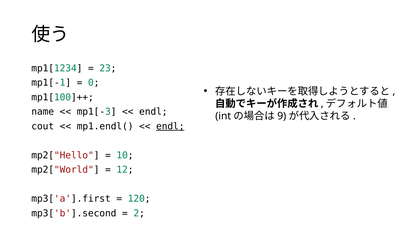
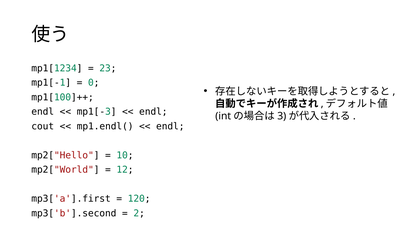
name: name -> endl (43, 112)
9: 9 -> 3 (282, 116)
endl underline: present -> none (170, 126)
